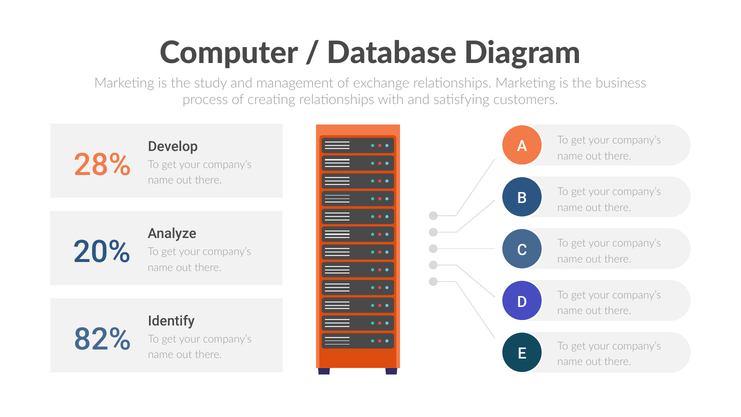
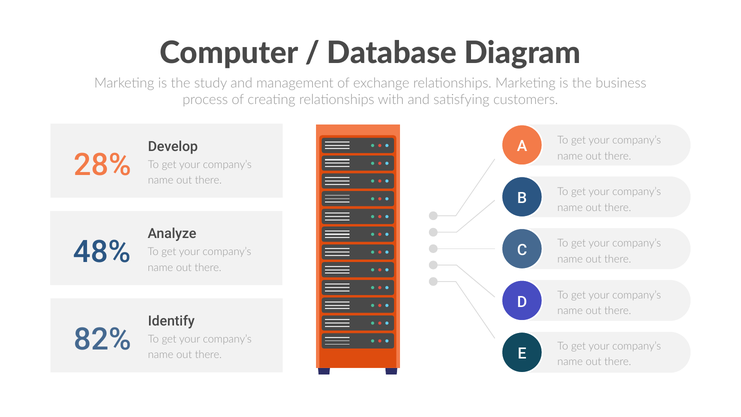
20%: 20% -> 48% (102, 252)
